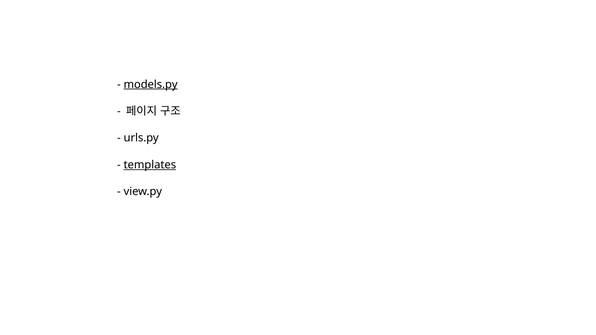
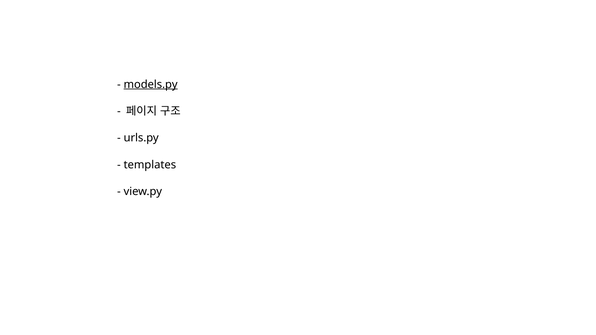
templates underline: present -> none (150, 165)
